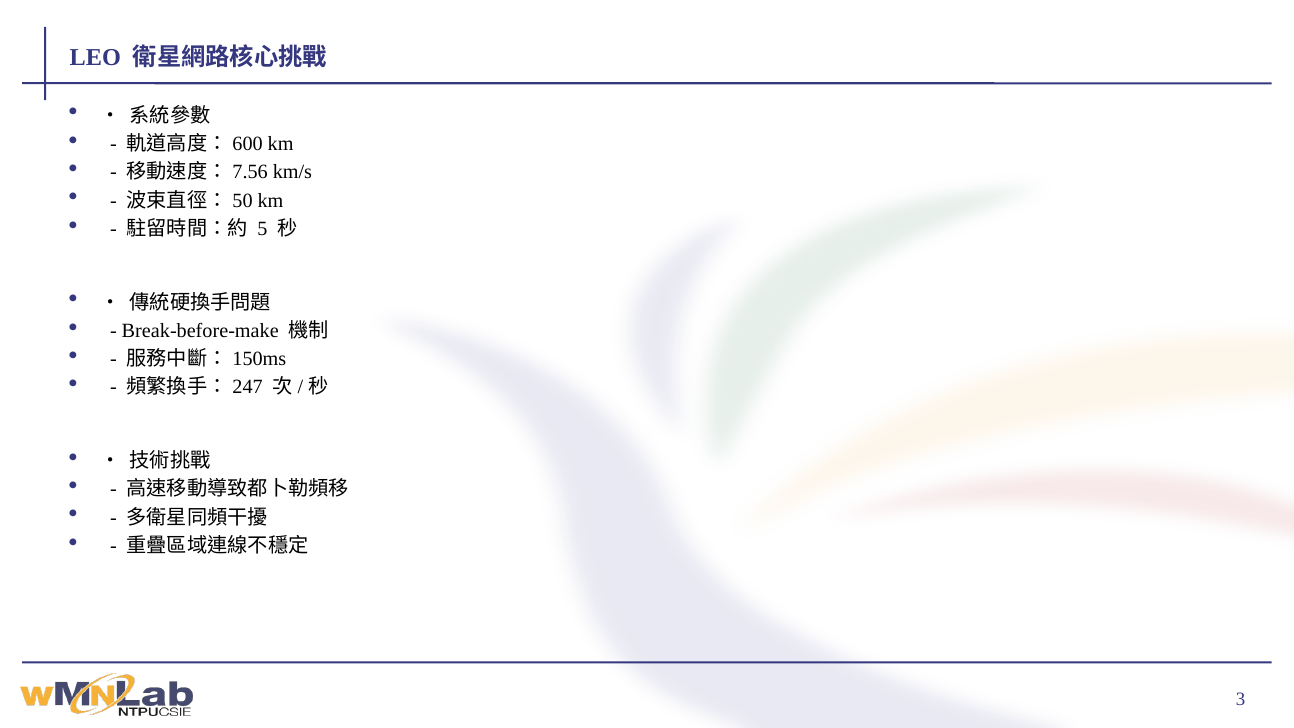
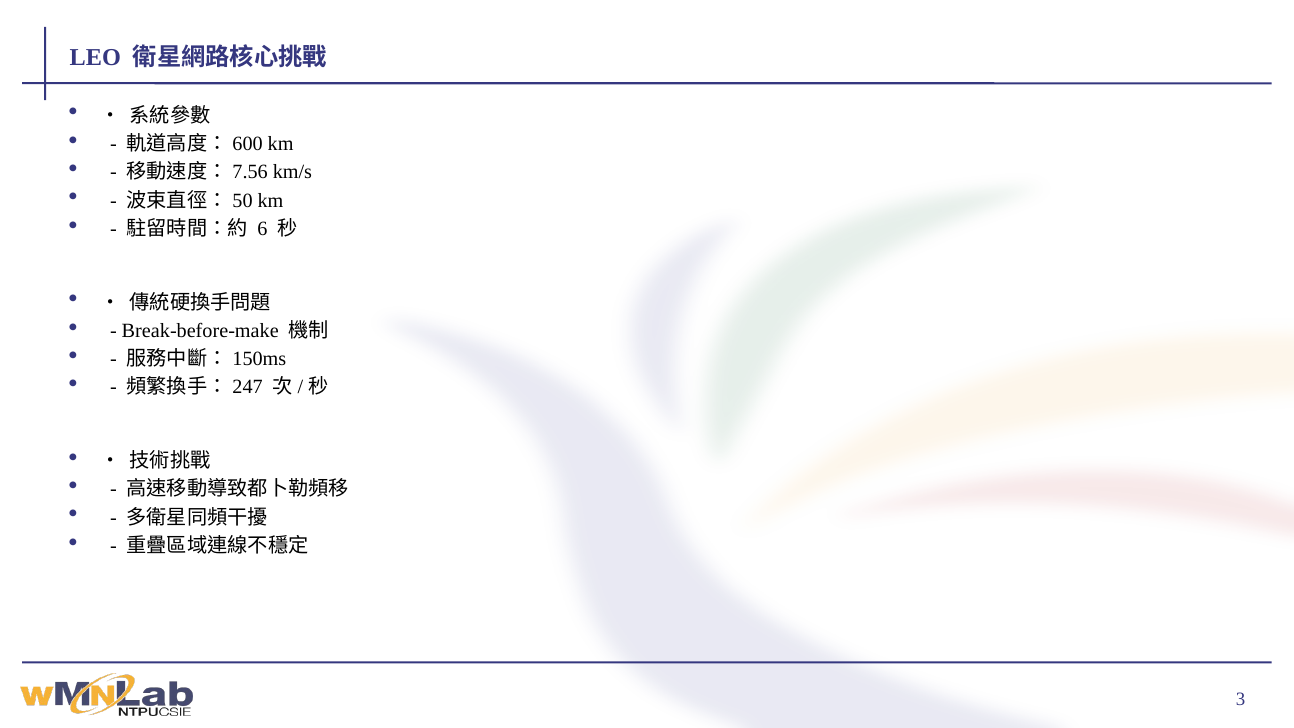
5: 5 -> 6 (262, 229)
